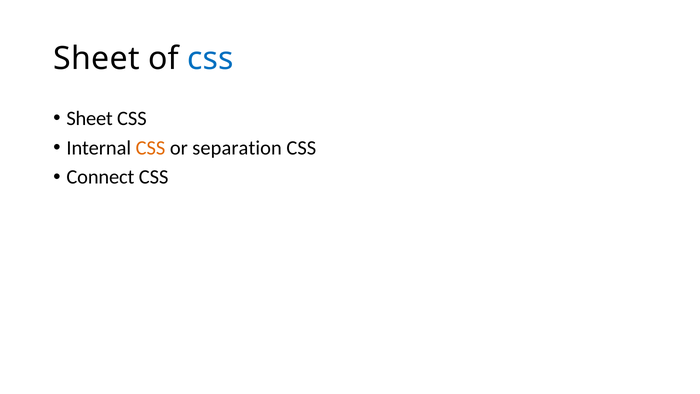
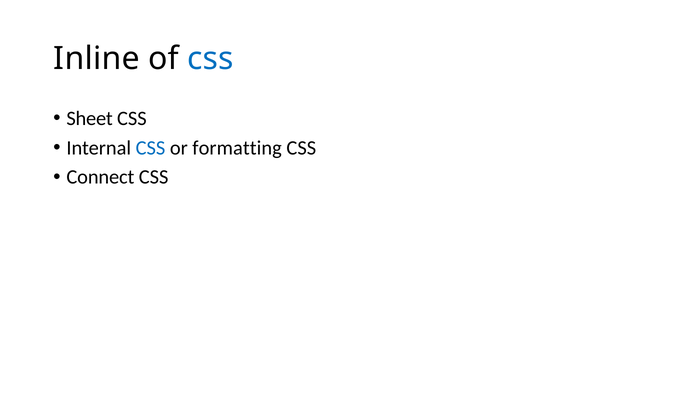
Sheet: Sheet -> Inline (97, 59)
CSS colour: orange -> blue (151, 148)
separation: separation -> formatting (237, 148)
